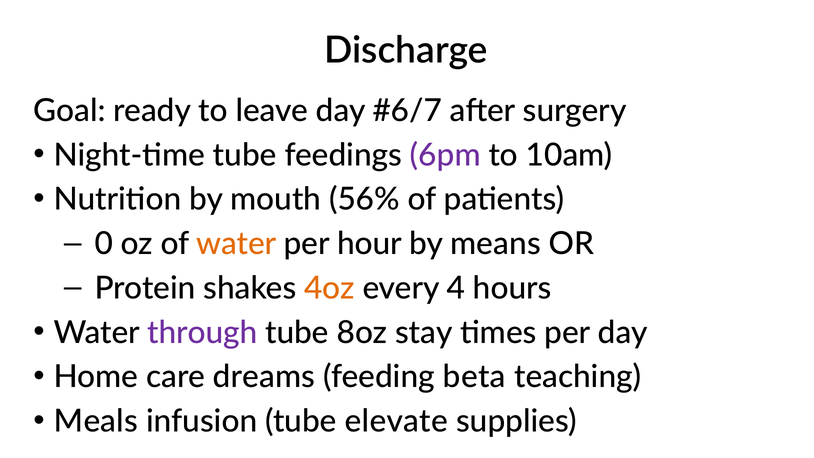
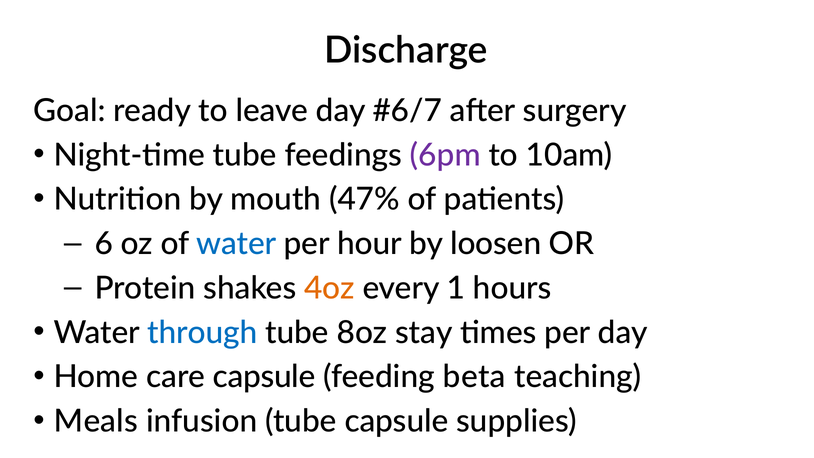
56%: 56% -> 47% (364, 199)
0: 0 -> 6 (104, 244)
water colour: orange -> blue (236, 244)
means: means -> loosen (496, 244)
4: 4 -> 1 (456, 288)
through colour: purple -> blue (202, 333)
care dreams: dreams -> capsule (264, 377)
tube elevate: elevate -> capsule (396, 421)
